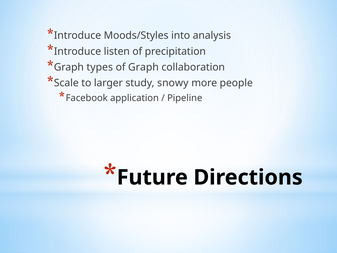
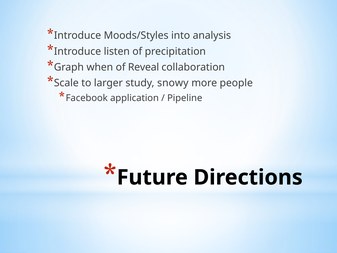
types: types -> when (100, 67)
of Graph: Graph -> Reveal (144, 67)
